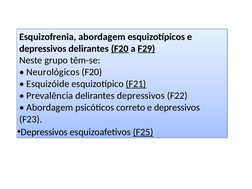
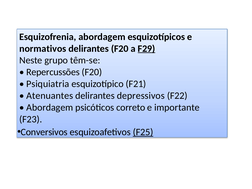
depressivos: depressivos -> normativos (43, 49)
F20 underline: present -> none (120, 49)
Neurológicos: Neurológicos -> Repercussões (53, 72)
Esquizóide: Esquizóide -> Psiquiatria (48, 84)
F21 underline: present -> none (136, 84)
Prevalência: Prevalência -> Atenuantes (50, 96)
depressivos: depressivos -> importante (177, 107)
Depressivos: Depressivos -> Conversivos (44, 132)
